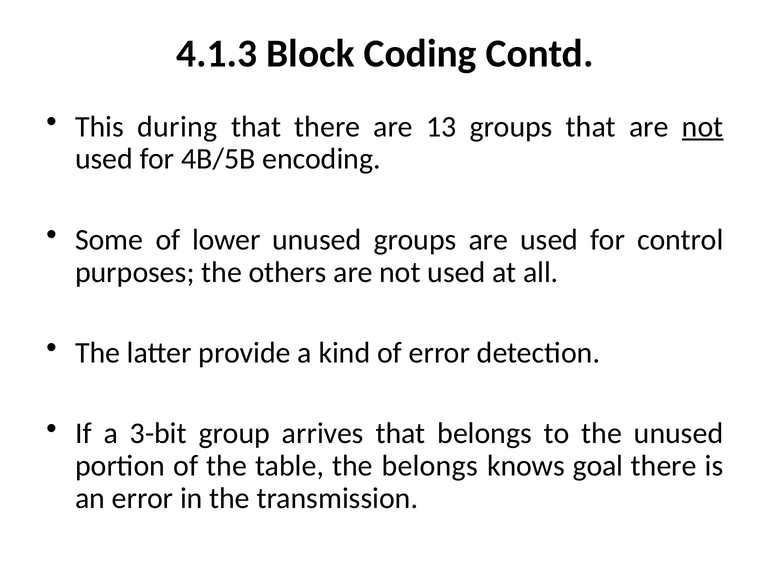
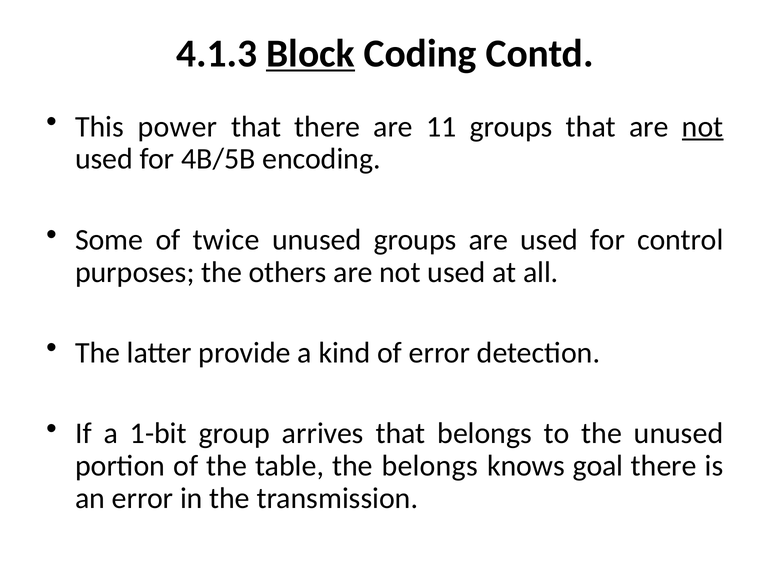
Block underline: none -> present (311, 53)
during: during -> power (177, 127)
13: 13 -> 11 (441, 127)
lower: lower -> twice (226, 240)
3-bit: 3-bit -> 1-bit (158, 433)
